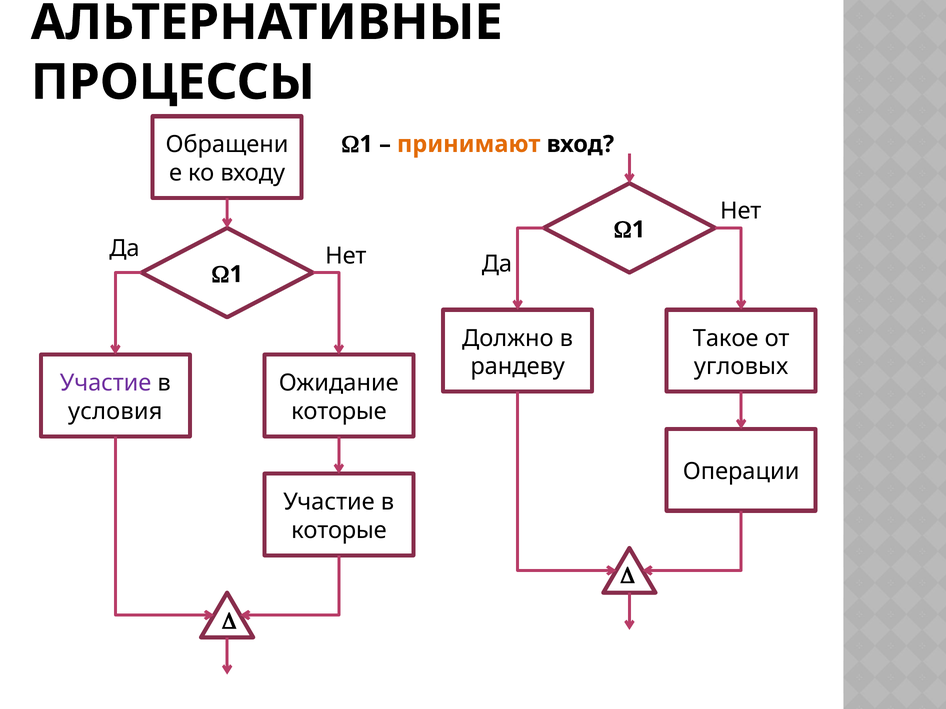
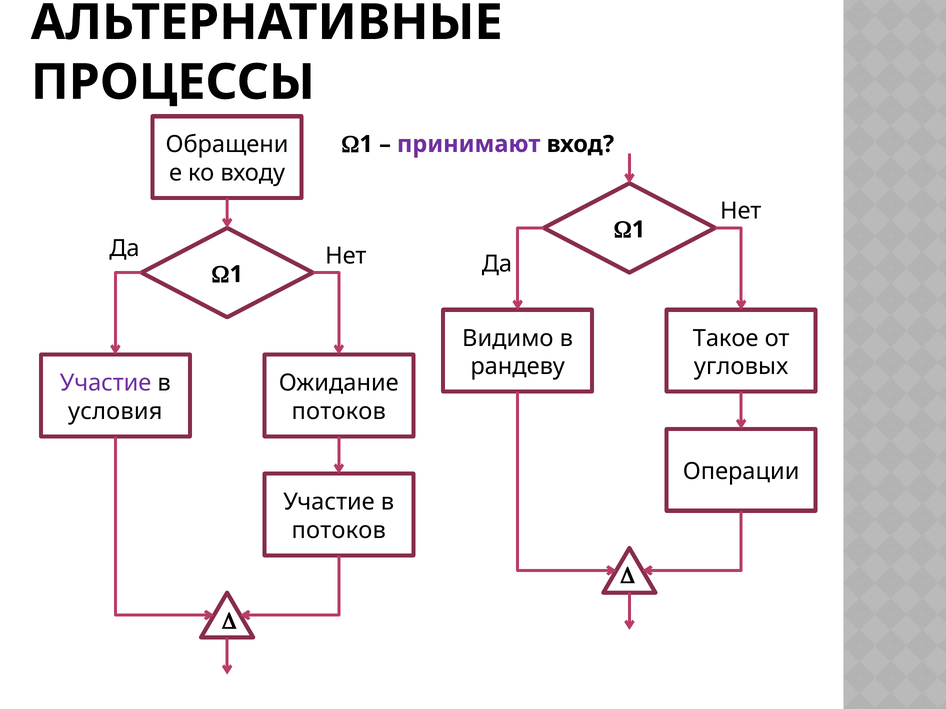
принимают colour: orange -> purple (469, 144)
Должно: Должно -> Видимо (508, 338)
которые: которые -> потоков (339, 412)
которые: которые -> потоков (339, 531)
